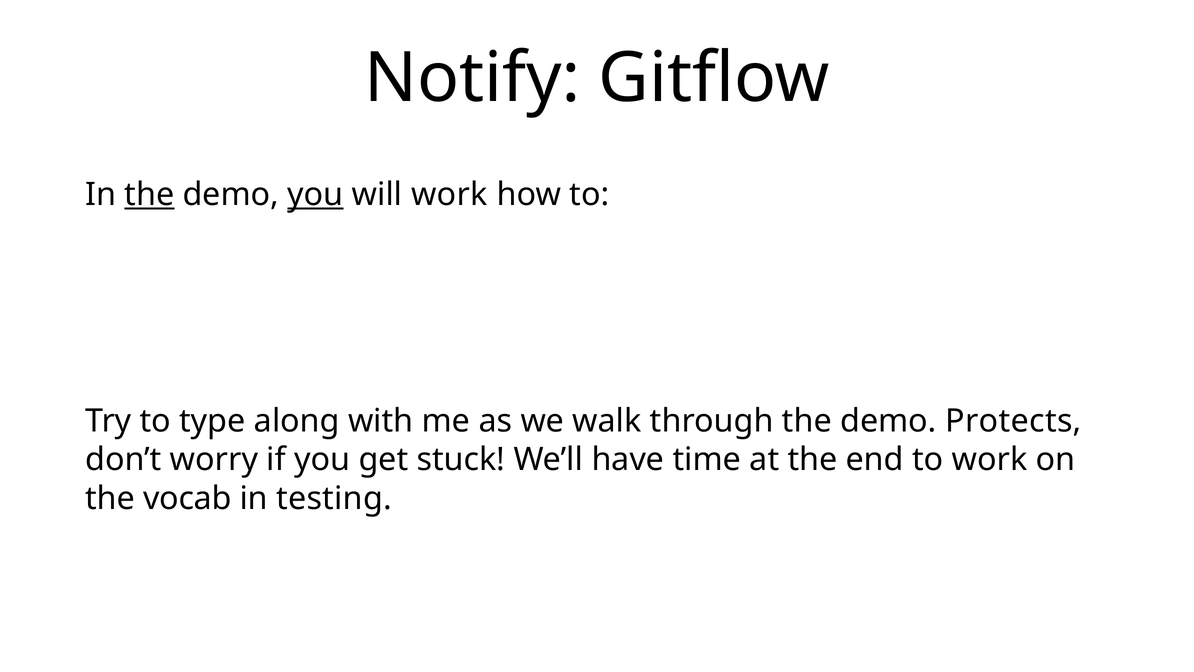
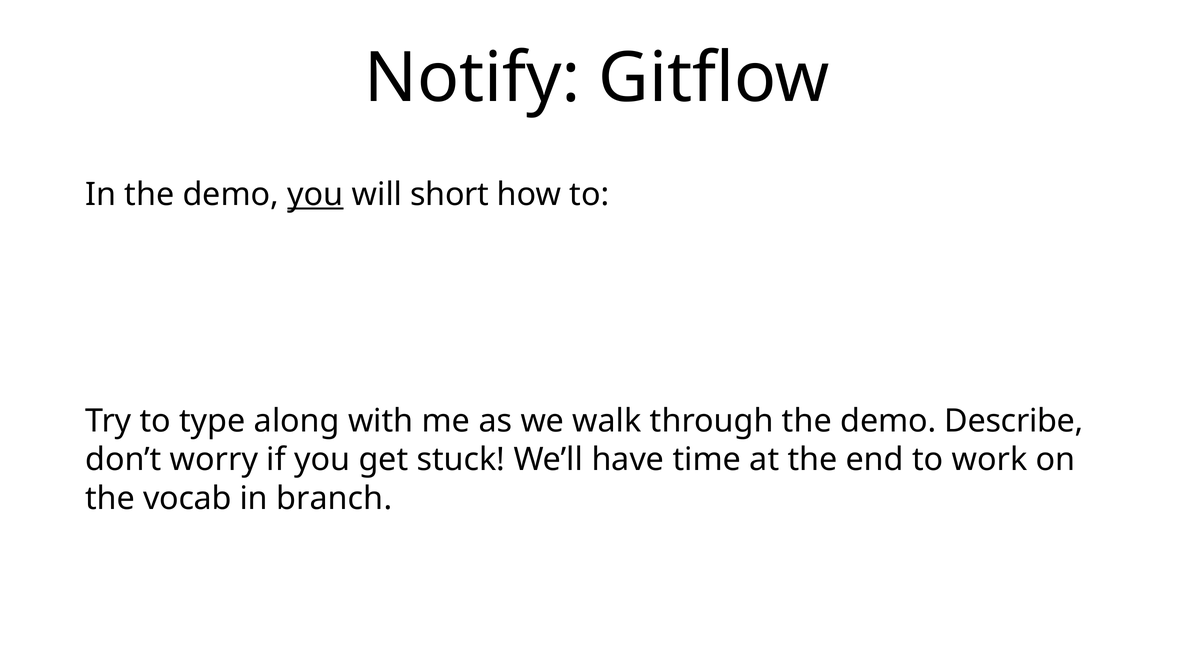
the underline: present -> none (149, 194)
will work: work -> short (450, 194)
Protects: Protects -> Describe (1014, 421)
testing: testing -> branch (334, 498)
